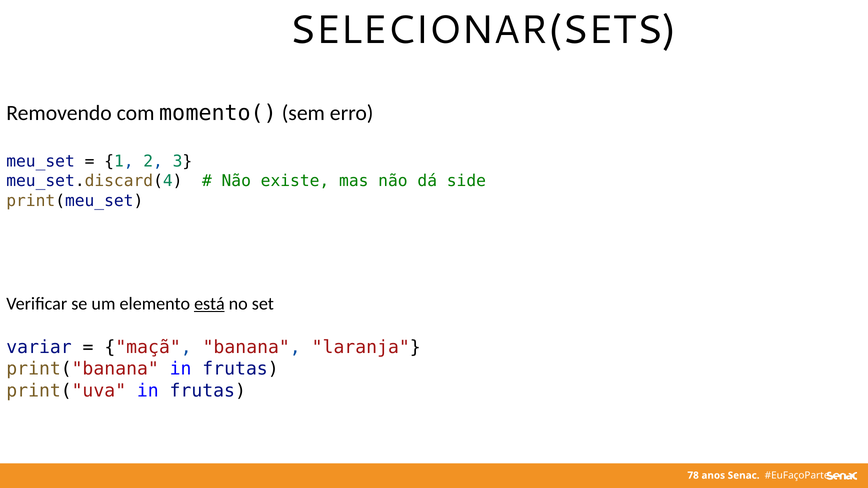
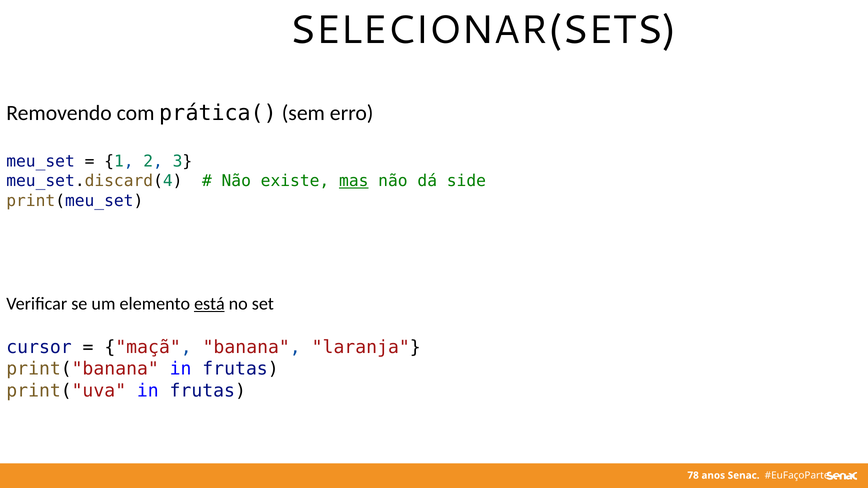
momento(: momento( -> prática( (218, 113)
mas underline: none -> present (354, 181)
variar: variar -> cursor (39, 347)
